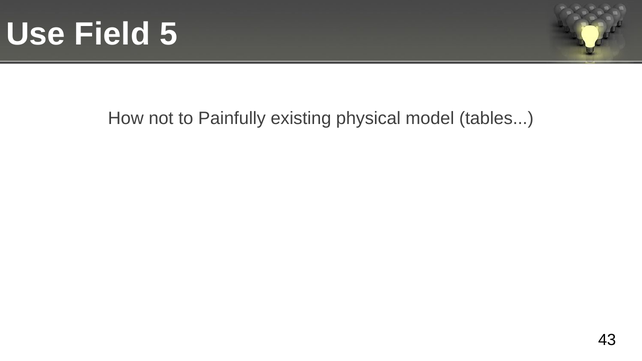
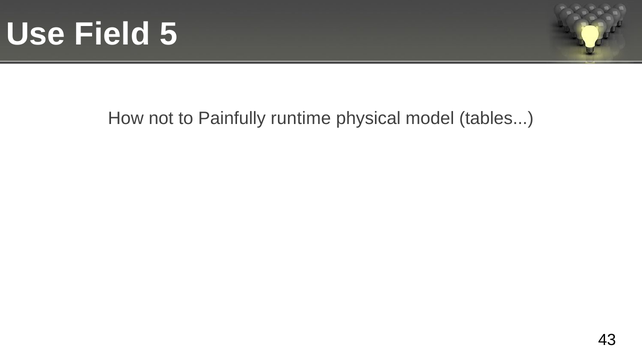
existing: existing -> runtime (301, 119)
